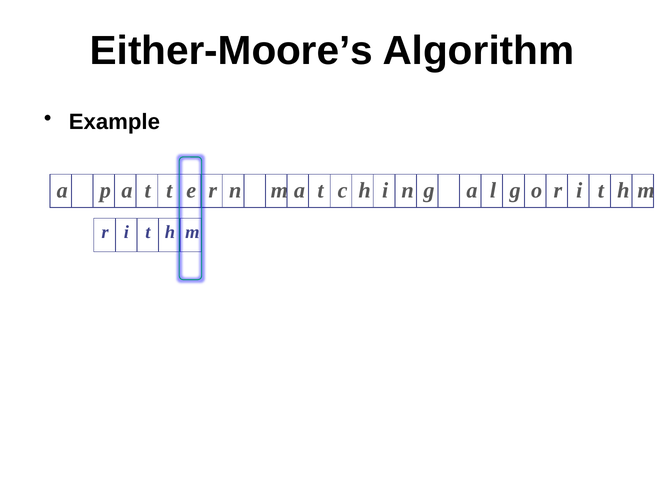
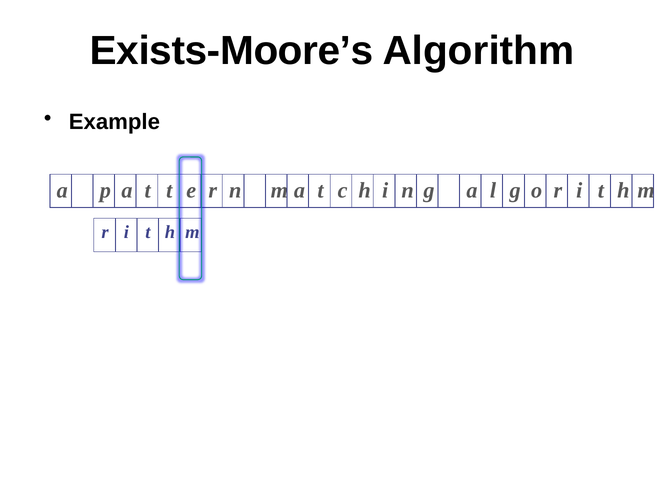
Either-Moore’s: Either-Moore’s -> Exists-Moore’s (232, 51)
